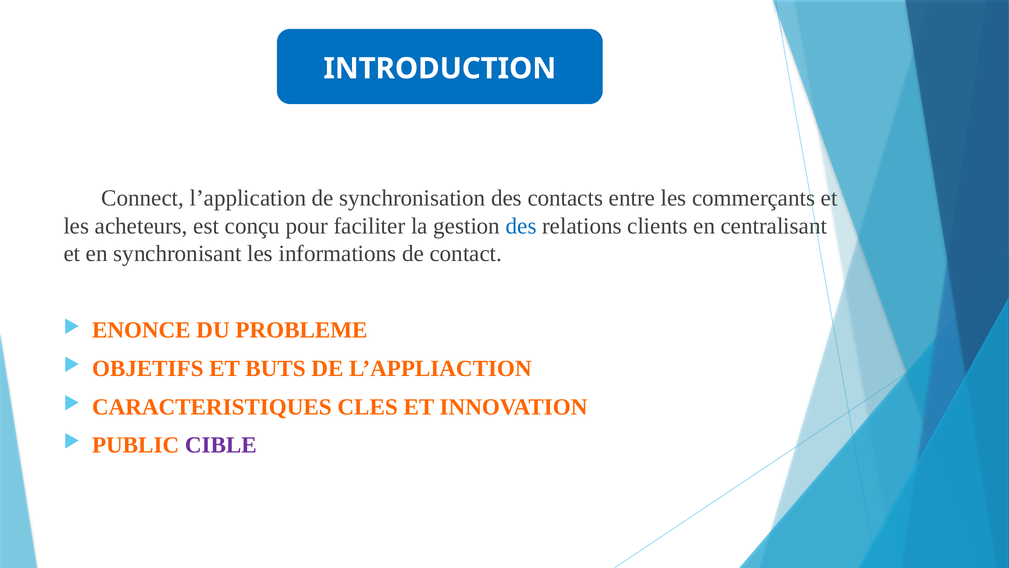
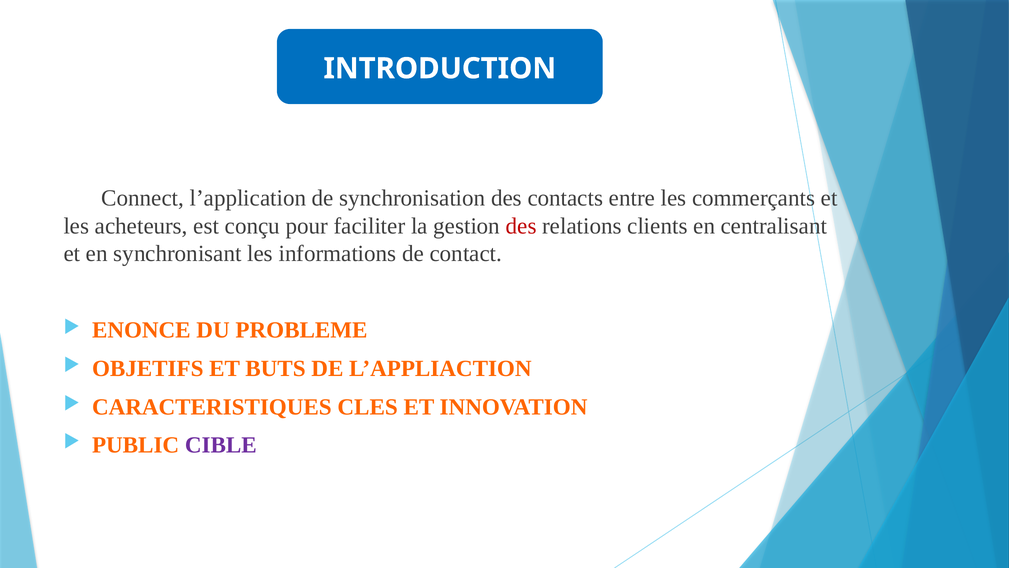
des colour: blue -> red (521, 226)
